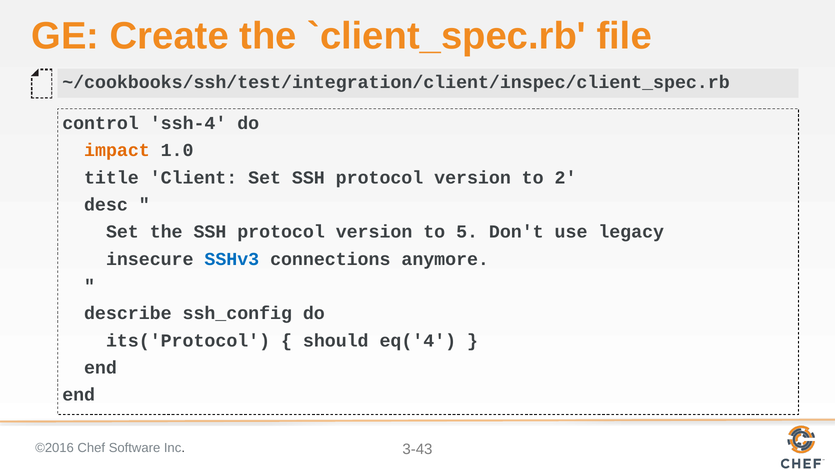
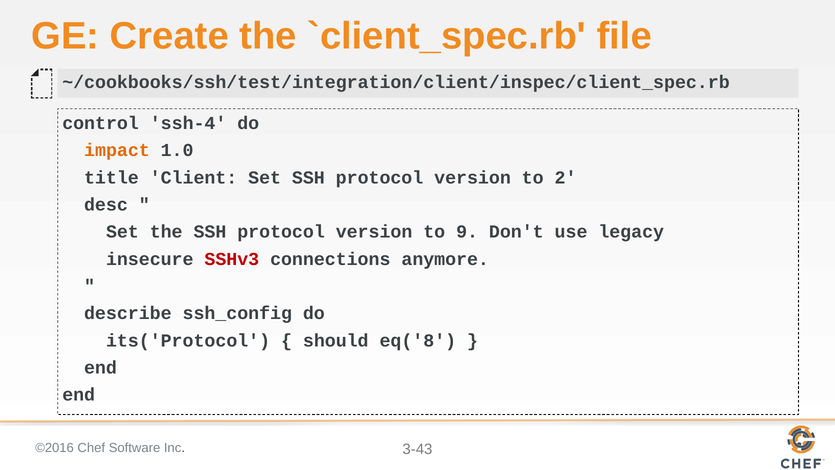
5: 5 -> 9 (467, 232)
SSHv3 colour: blue -> red (232, 259)
eq('4: eq('4 -> eq('8 (418, 340)
